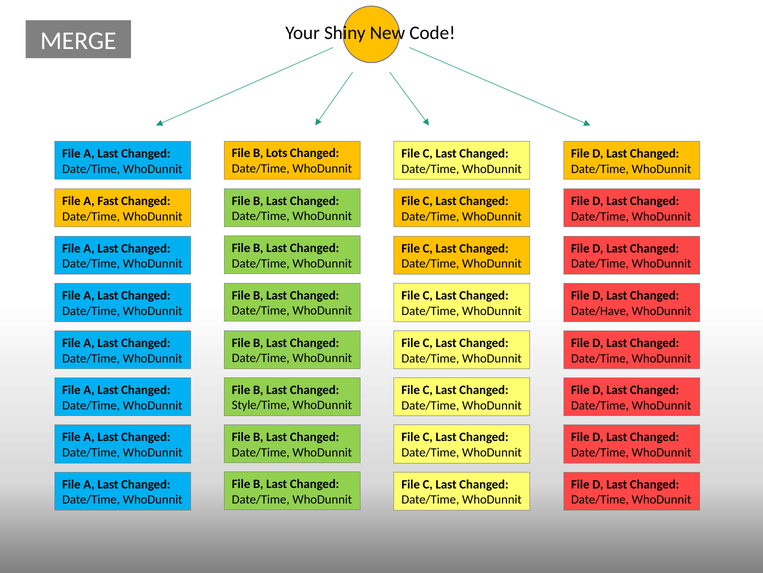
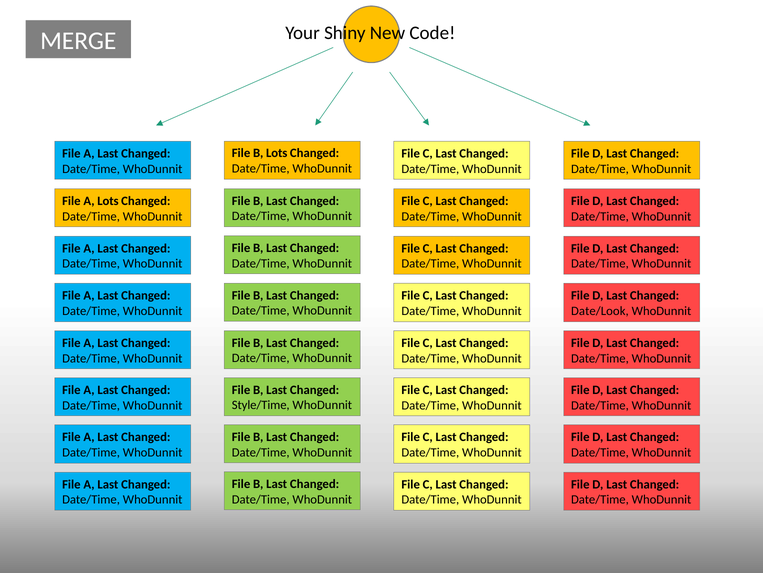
A Fast: Fast -> Lots (108, 201)
Date/Have: Date/Have -> Date/Look (600, 311)
